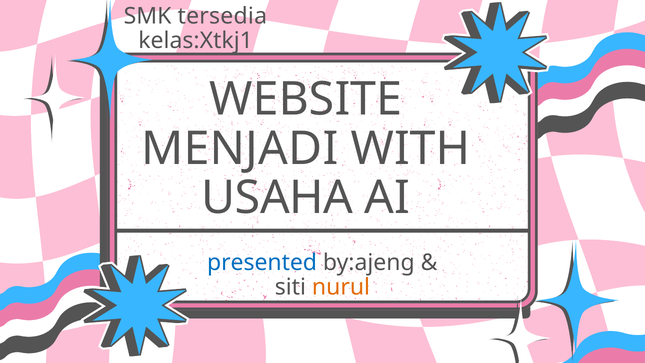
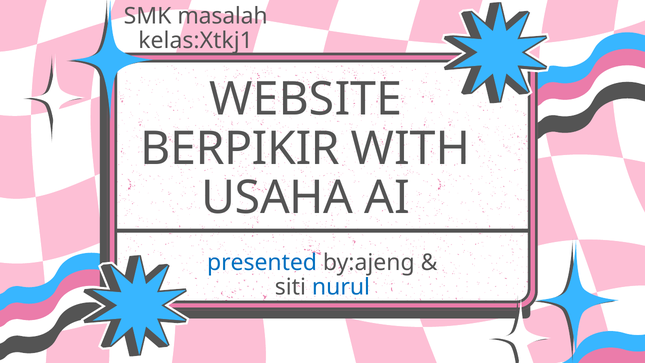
tersedia: tersedia -> masalah (223, 16)
MENJADI: MENJADI -> BERPIKIR (240, 149)
nurul colour: orange -> blue (341, 287)
